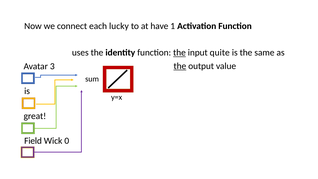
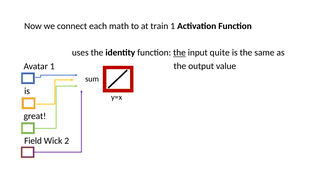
lucky: lucky -> math (119, 26)
have: have -> train (159, 26)
the underline: present -> none (180, 66)
Avatar 3: 3 -> 1 (52, 66)
0: 0 -> 2 (67, 141)
